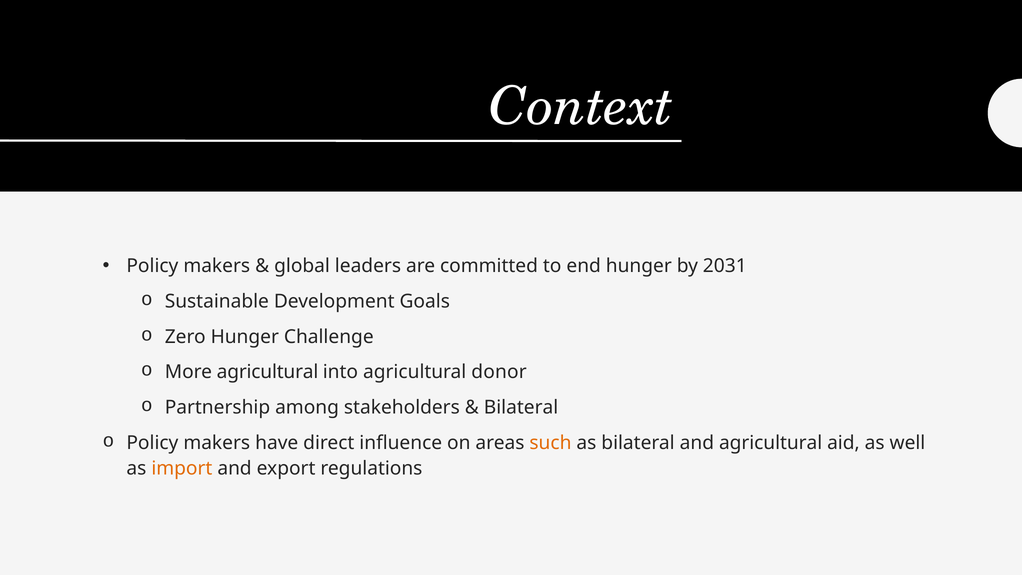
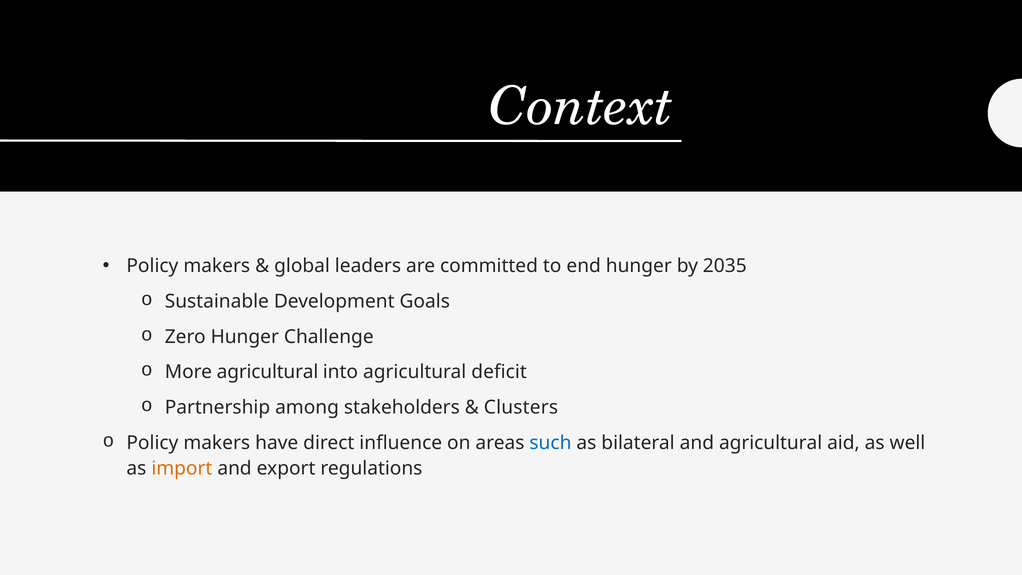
2031: 2031 -> 2035 (725, 266)
donor: donor -> deficit (499, 372)
Bilateral: Bilateral -> Clusters (521, 407)
such colour: orange -> blue (550, 443)
